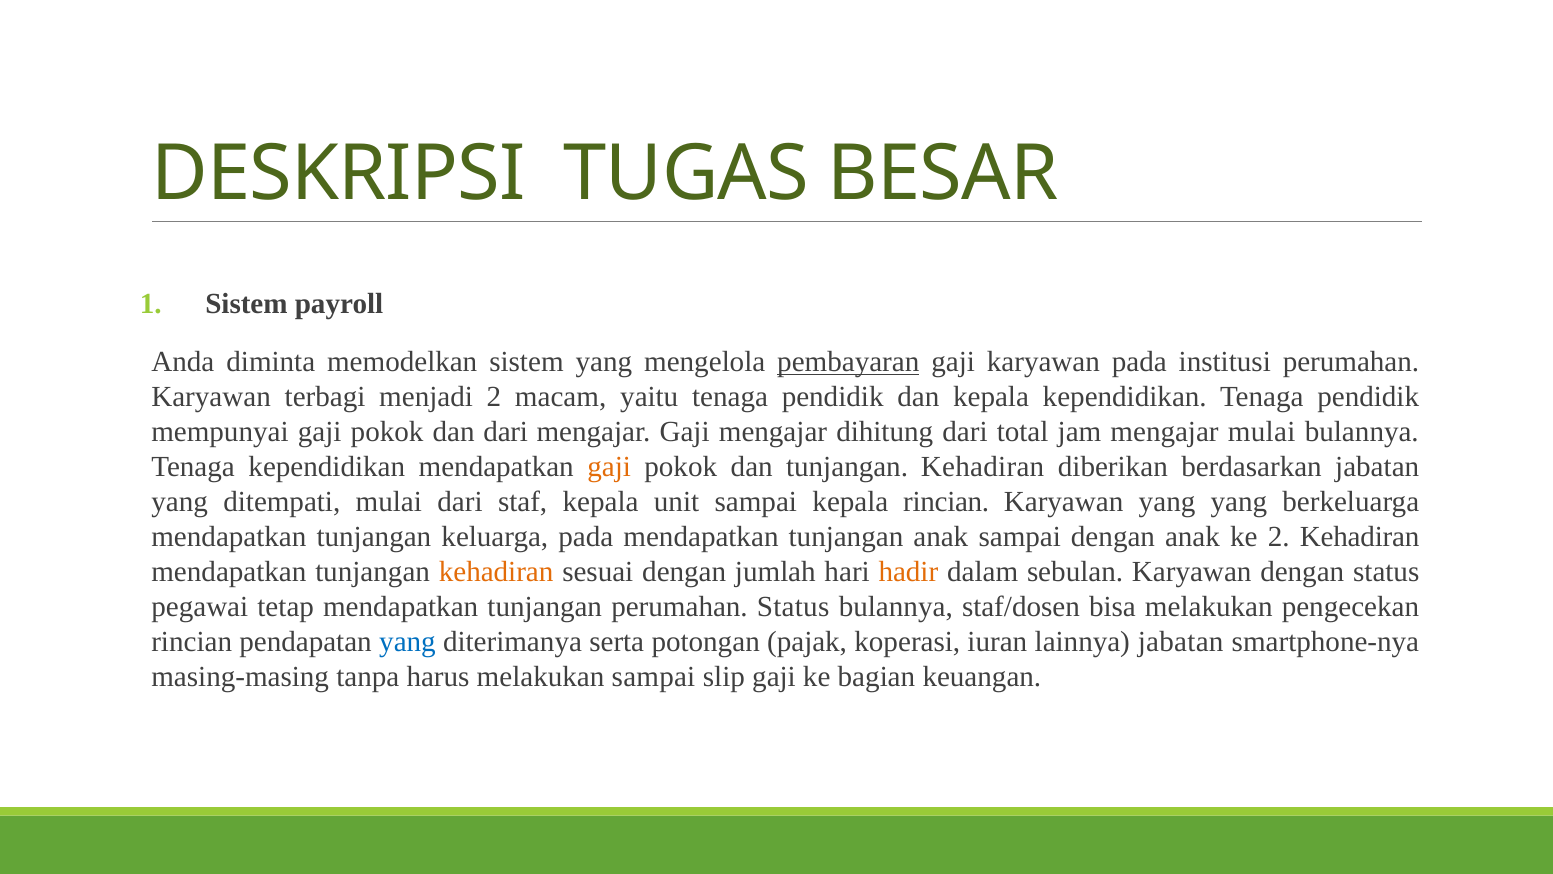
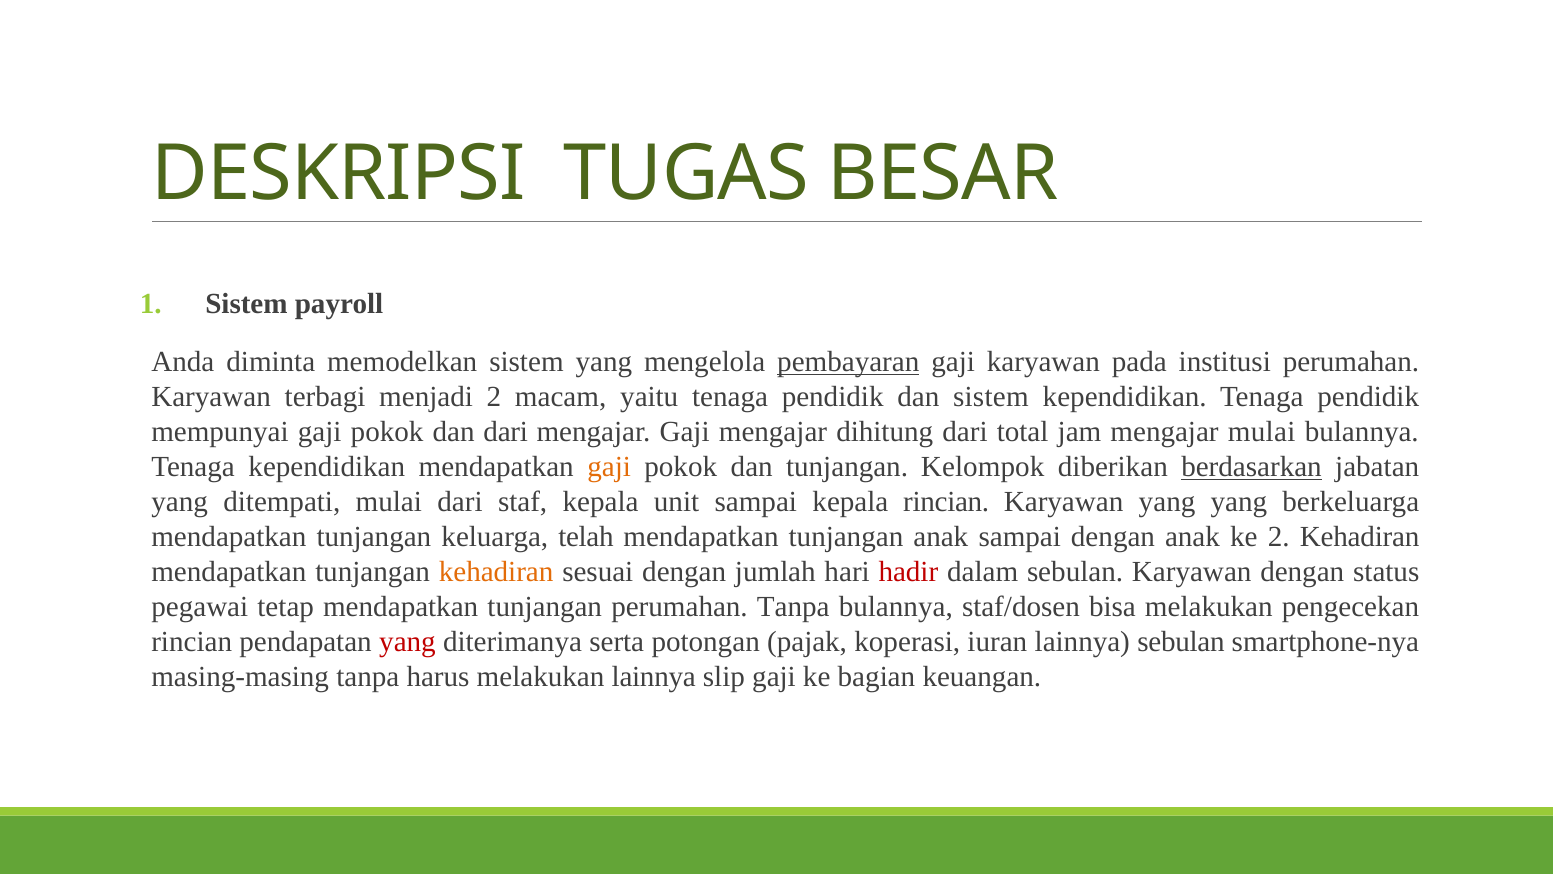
dan kepala: kepala -> sistem (991, 397)
dan tunjangan Kehadiran: Kehadiran -> Kelompok (983, 467)
berdasarkan underline: none -> present (1252, 467)
keluarga pada: pada -> telah (586, 537)
hadir colour: orange -> red (908, 571)
perumahan Status: Status -> Tanpa (793, 606)
yang colour: blue -> red (407, 641)
lainnya jabatan: jabatan -> sebulan (1181, 641)
melakukan sampai: sampai -> lainnya (654, 676)
